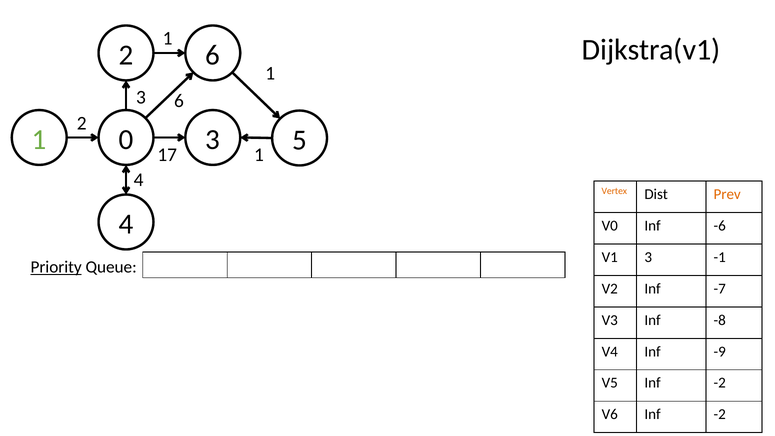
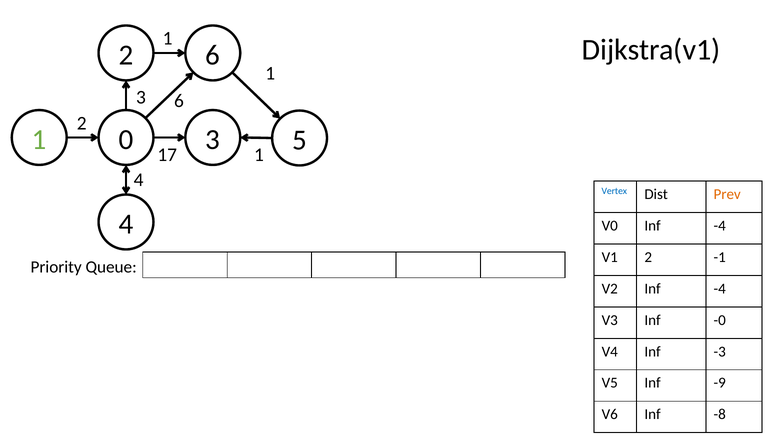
Vertex colour: orange -> blue (614, 191)
V0 Inf -6: -6 -> -4 (720, 226)
V1 3: 3 -> 2 (648, 257)
Priority underline: present -> none (56, 267)
V2 Inf -7: -7 -> -4 (720, 289)
-8: -8 -> -0 (720, 320)
-9: -9 -> -3 (720, 352)
V5 Inf -2: -2 -> -9 (720, 383)
V6 Inf -2: -2 -> -8 (720, 414)
